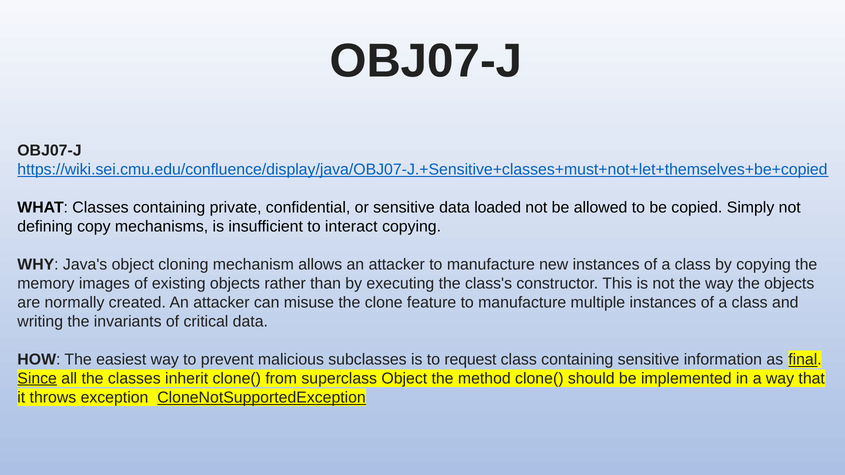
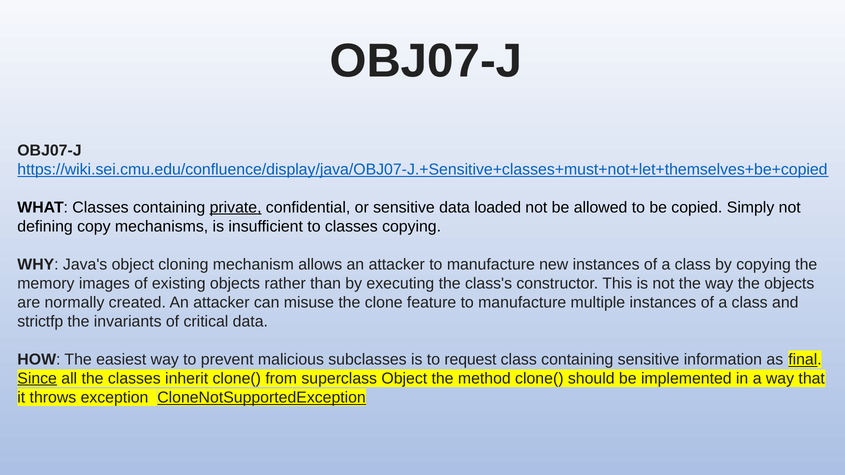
private underline: none -> present (236, 208)
to interact: interact -> classes (351, 227)
writing: writing -> strictfp (40, 322)
